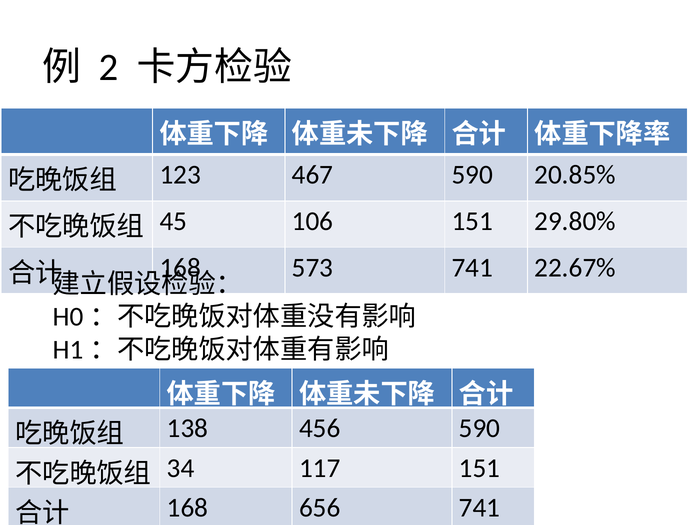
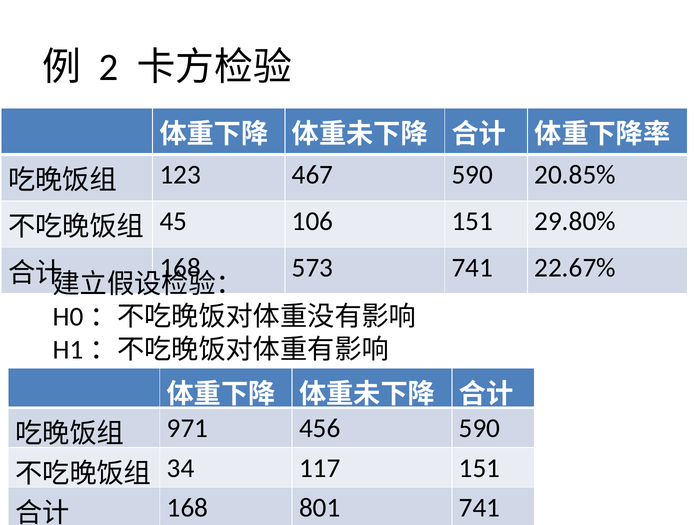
138: 138 -> 971 (187, 428)
656: 656 -> 801 (320, 508)
